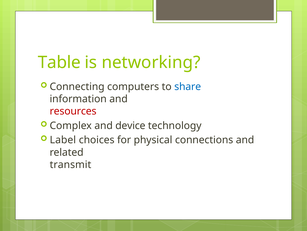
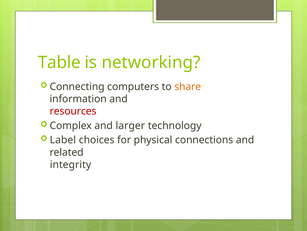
share colour: blue -> orange (188, 86)
device: device -> larger (130, 125)
transmit: transmit -> integrity (71, 164)
